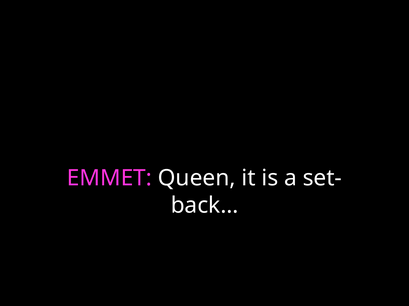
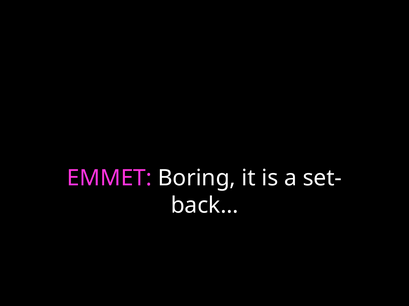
Queen: Queen -> Boring (197, 178)
